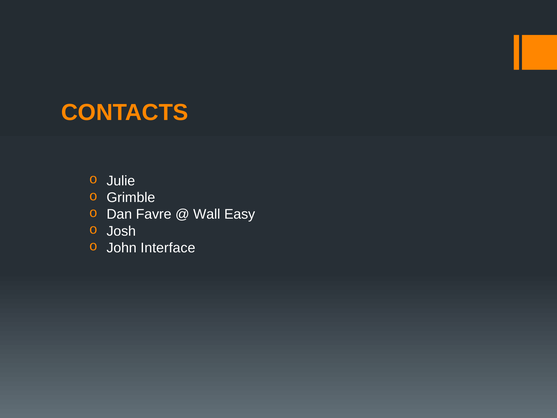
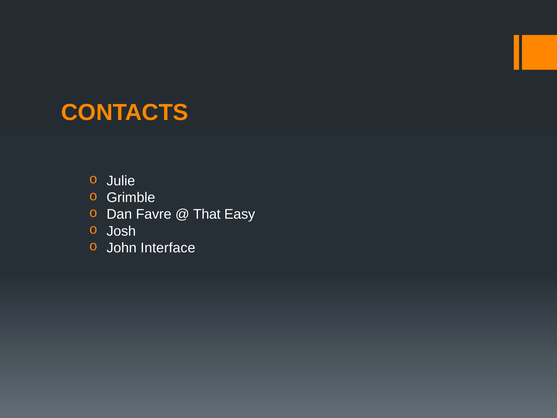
Wall: Wall -> That (207, 214)
